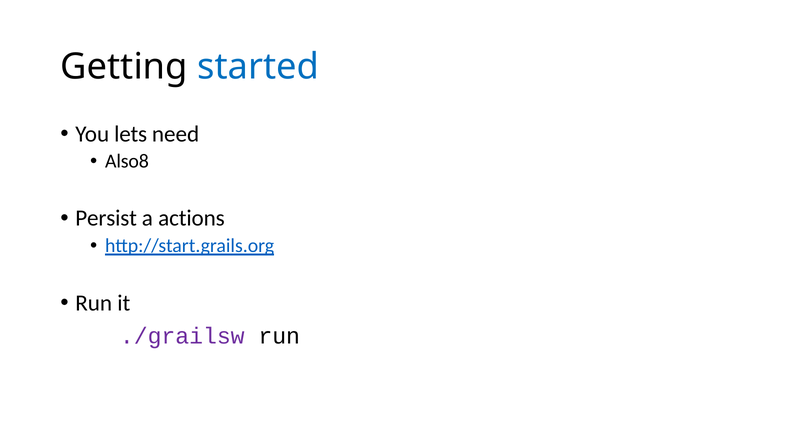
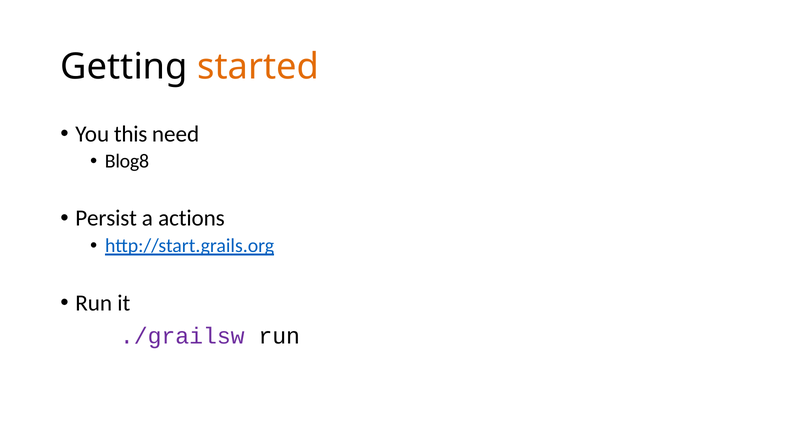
started colour: blue -> orange (258, 67)
lets: lets -> this (131, 134)
Also8: Also8 -> Blog8 (127, 161)
